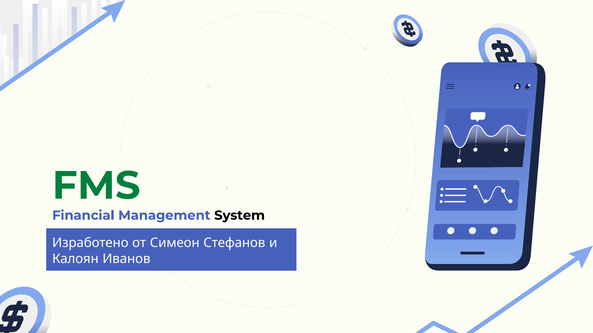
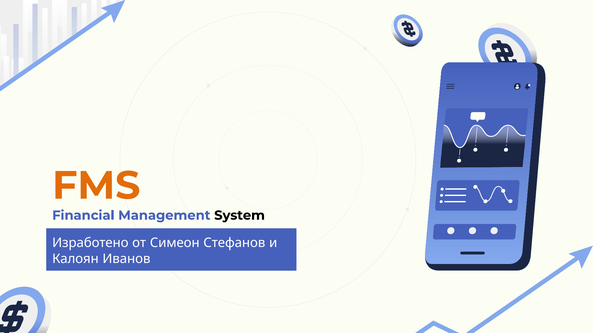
FMS colour: green -> orange (96, 186)
